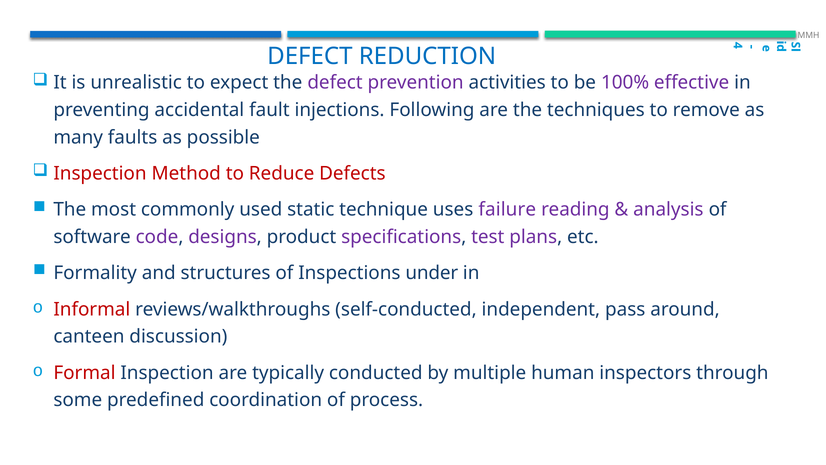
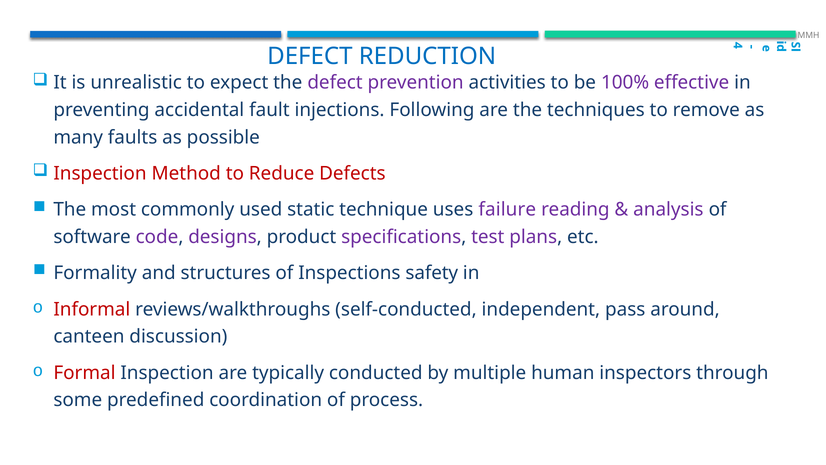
under: under -> safety (432, 273)
